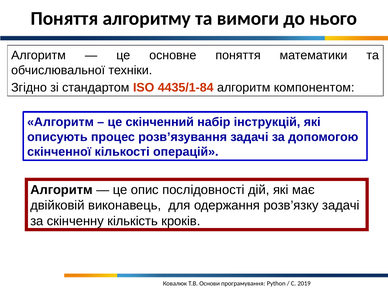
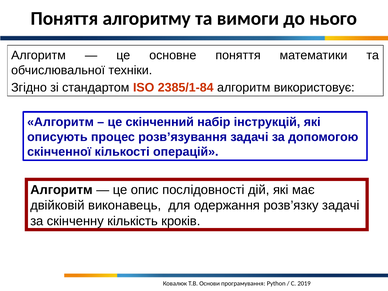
4435/1-84: 4435/1-84 -> 2385/1-84 (186, 88)
компонентом: компонентом -> використовує (314, 88)
